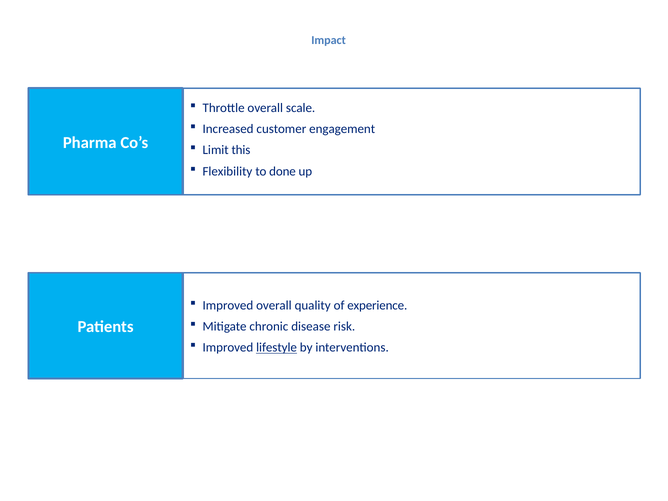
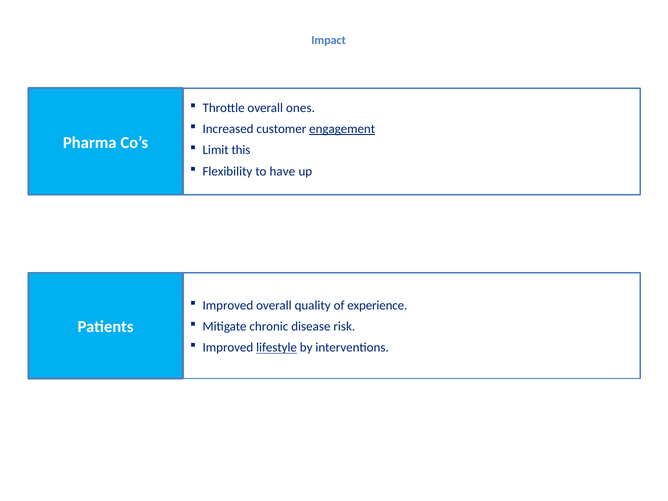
scale: scale -> ones (301, 108)
engagement underline: none -> present (342, 129)
done: done -> have (282, 171)
